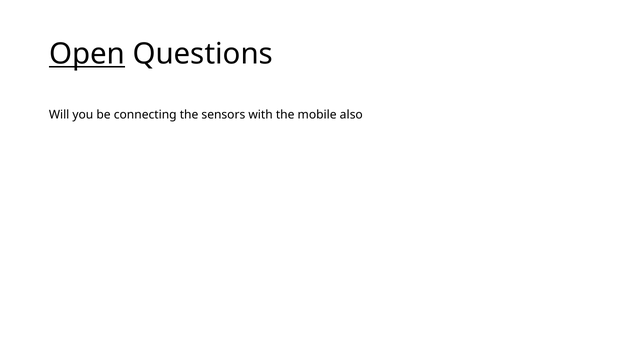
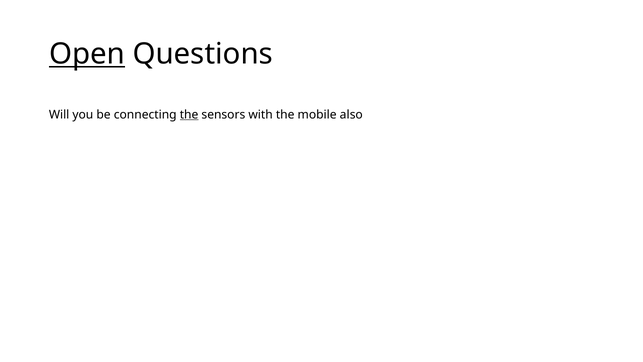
the underline: none -> present (189, 115)
